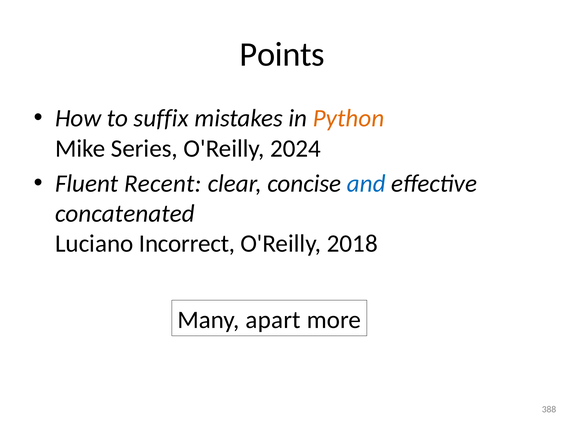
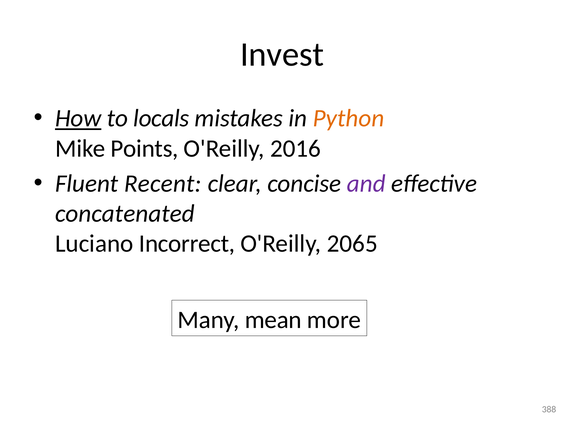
Points: Points -> Invest (282, 55)
How underline: none -> present (78, 118)
suffix: suffix -> locals (161, 118)
Series: Series -> Points (145, 148)
2024: 2024 -> 2016 (296, 148)
and colour: blue -> purple (366, 184)
2018: 2018 -> 2065 (352, 244)
apart: apart -> mean (273, 320)
